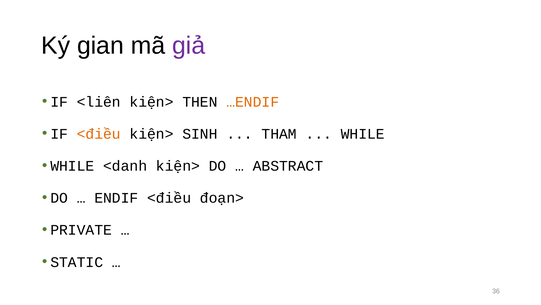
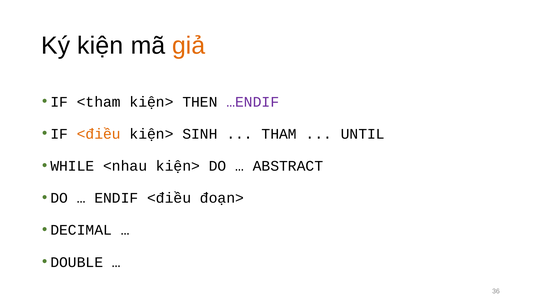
gian: gian -> kiện (100, 45)
giả colour: purple -> orange (189, 45)
<liên: <liên -> <tham (99, 102)
…ENDIF colour: orange -> purple (253, 102)
WHILE: WHILE -> UNTIL (363, 134)
<danh: <danh -> <nhau (125, 166)
PRIVATE: PRIVATE -> DECIMAL (81, 230)
STATIC: STATIC -> DOUBLE (77, 262)
